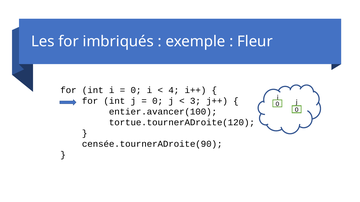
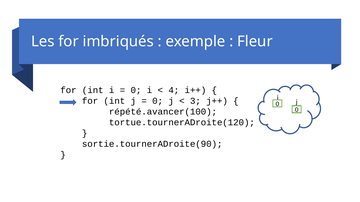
entier.avancer(100: entier.avancer(100 -> répété.avancer(100 (163, 112)
censée.tournerADroite(90: censée.tournerADroite(90 -> sortie.tournerADroite(90 (152, 144)
